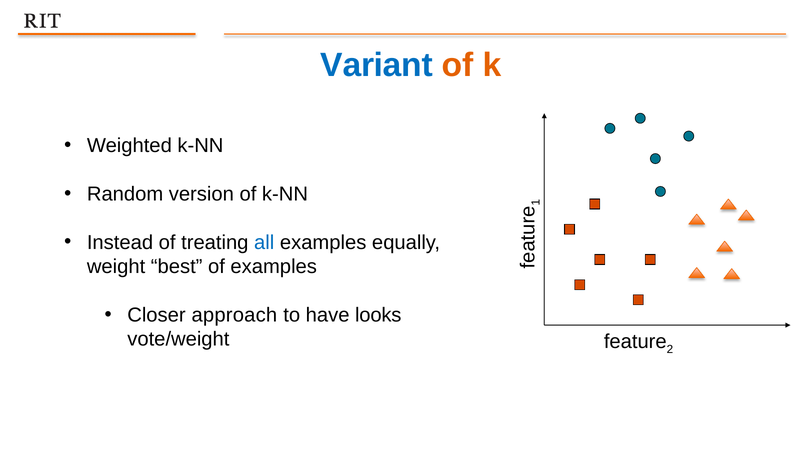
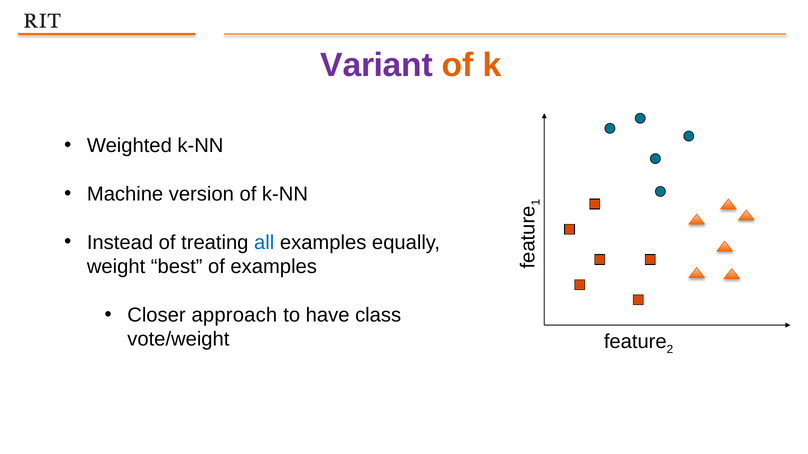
Variant colour: blue -> purple (377, 65)
Random: Random -> Machine (125, 194)
looks: looks -> class (378, 315)
